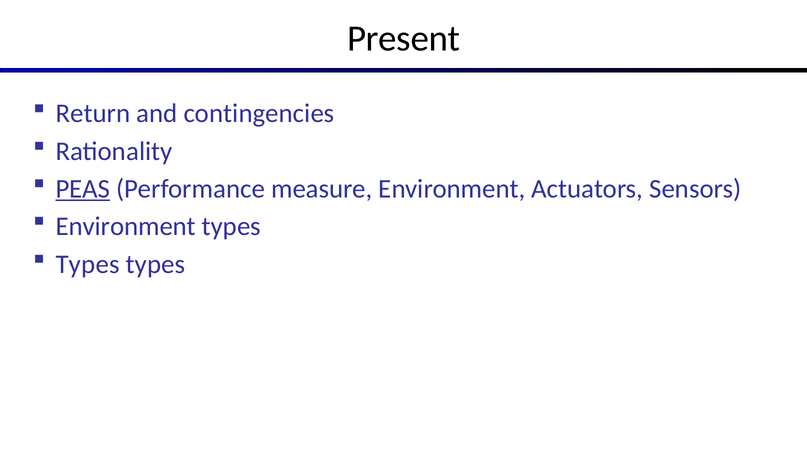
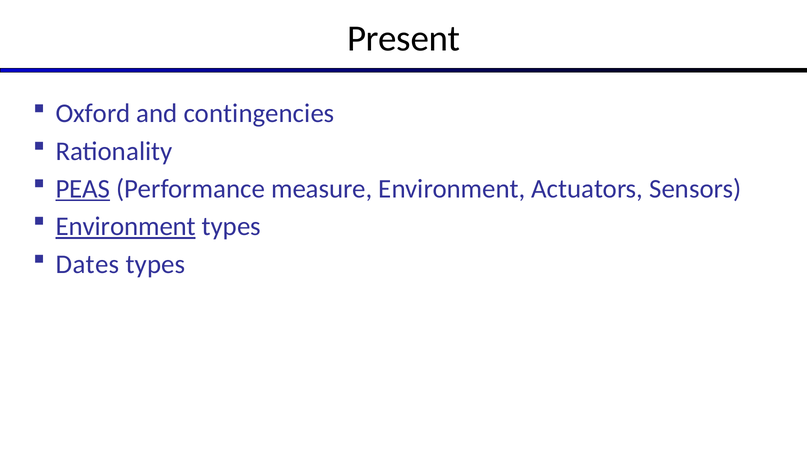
Return: Return -> Oxford (93, 114)
Environment underline: none -> present (126, 226)
Types: Types -> Dates (88, 264)
